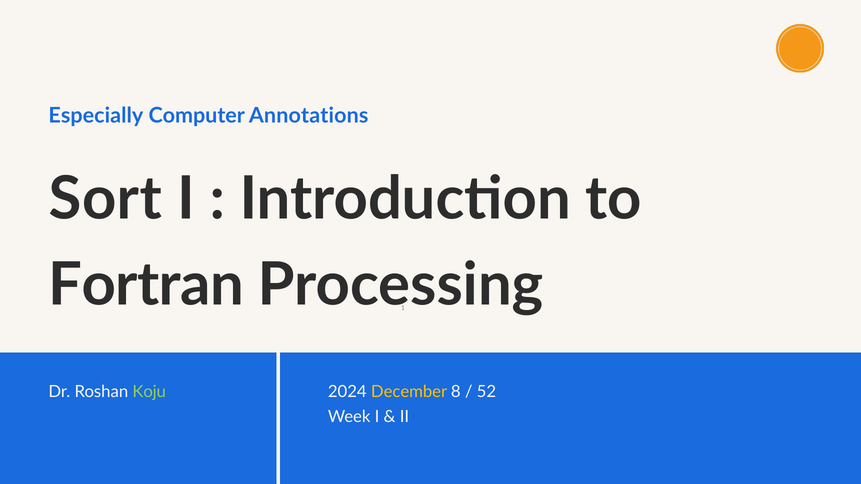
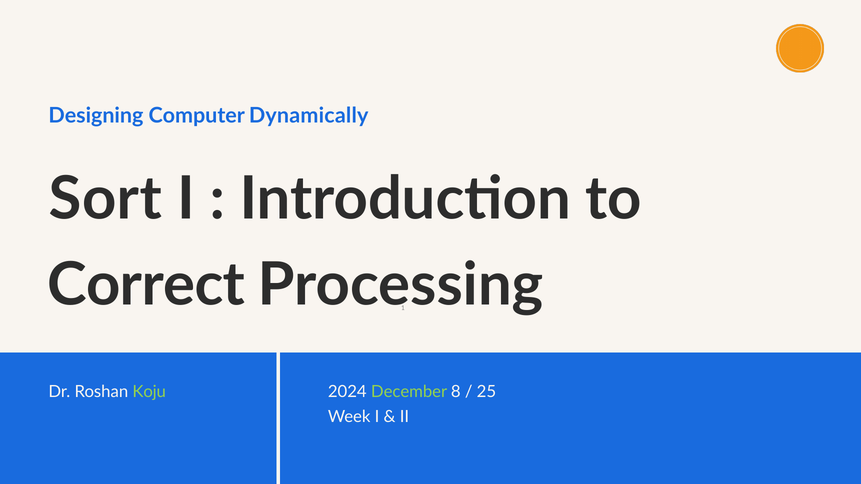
Especially: Especially -> Designing (96, 116)
Annotations: Annotations -> Dynamically (309, 116)
Fortran: Fortran -> Correct (146, 285)
December colour: yellow -> light green (409, 392)
52: 52 -> 25 (486, 392)
